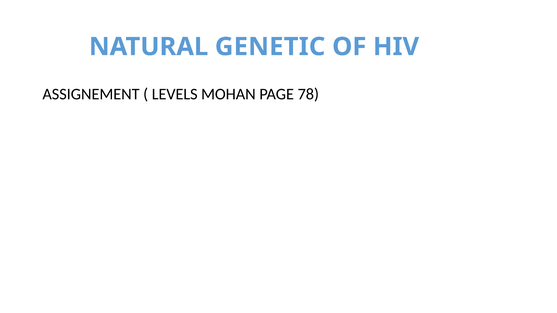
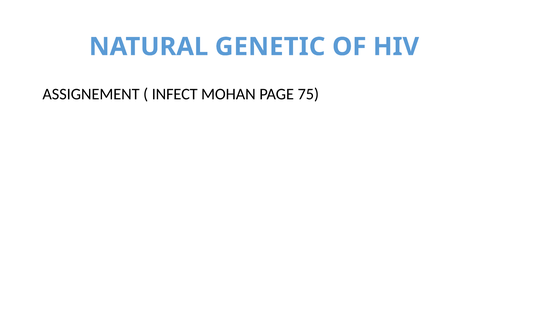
LEVELS: LEVELS -> INFECT (175, 94)
78: 78 -> 75 (308, 94)
